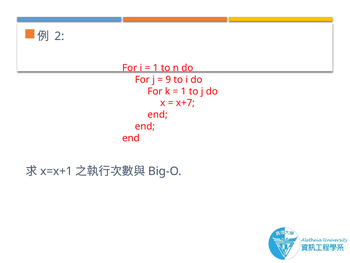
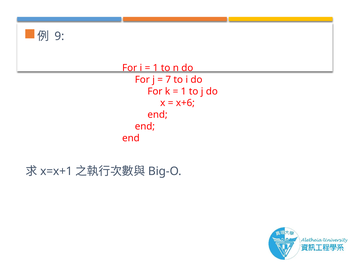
2: 2 -> 9 (59, 36)
9: 9 -> 7 (168, 79)
x+7: x+7 -> x+6 (185, 103)
